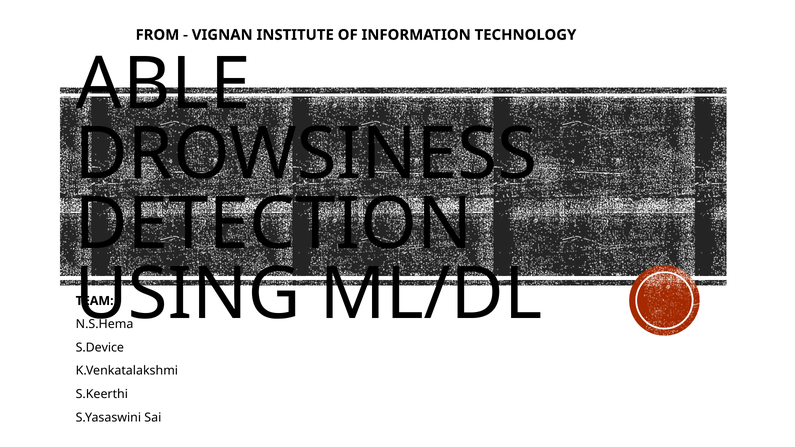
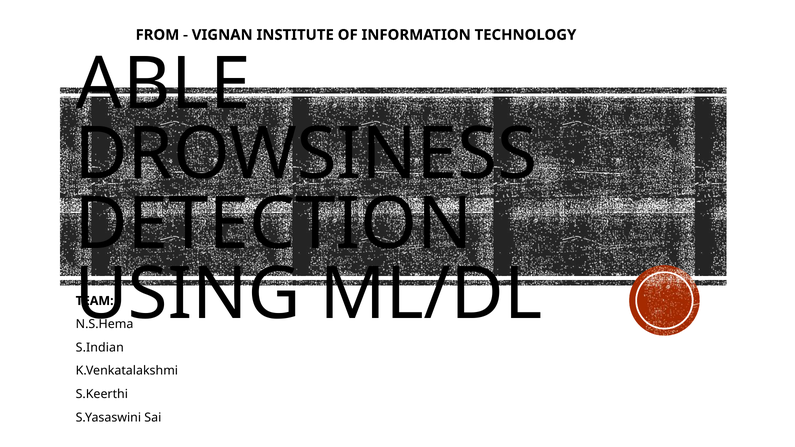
S.Device: S.Device -> S.Indian (100, 348)
